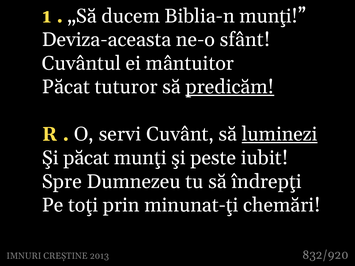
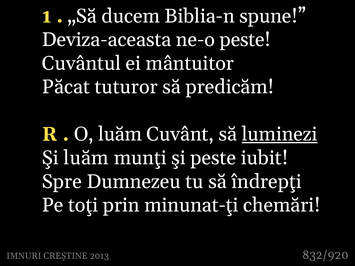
Biblia-n munţi: munţi -> spune (273, 16)
ne-o sfânt: sfânt -> peste (245, 40)
predicăm underline: present -> none (230, 87)
O servi: servi -> luăm (120, 134)
Şi păcat: păcat -> luăm (86, 158)
